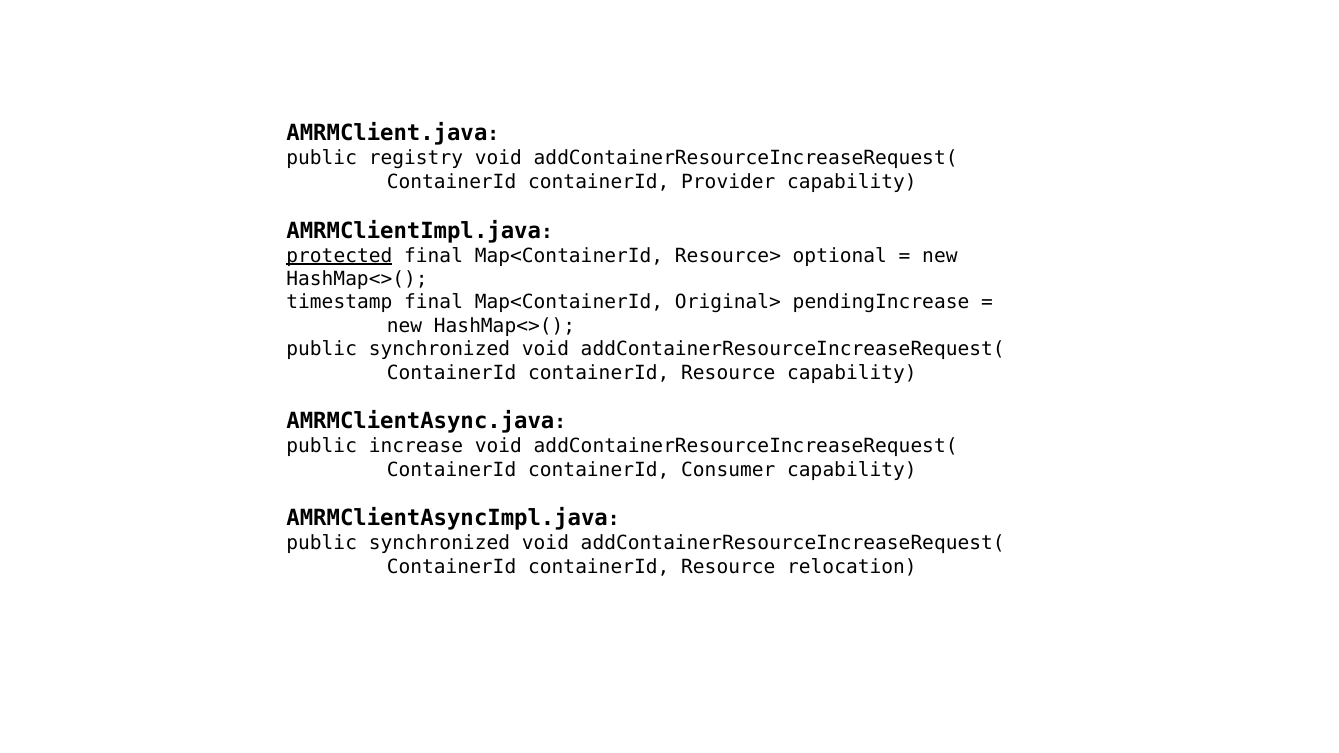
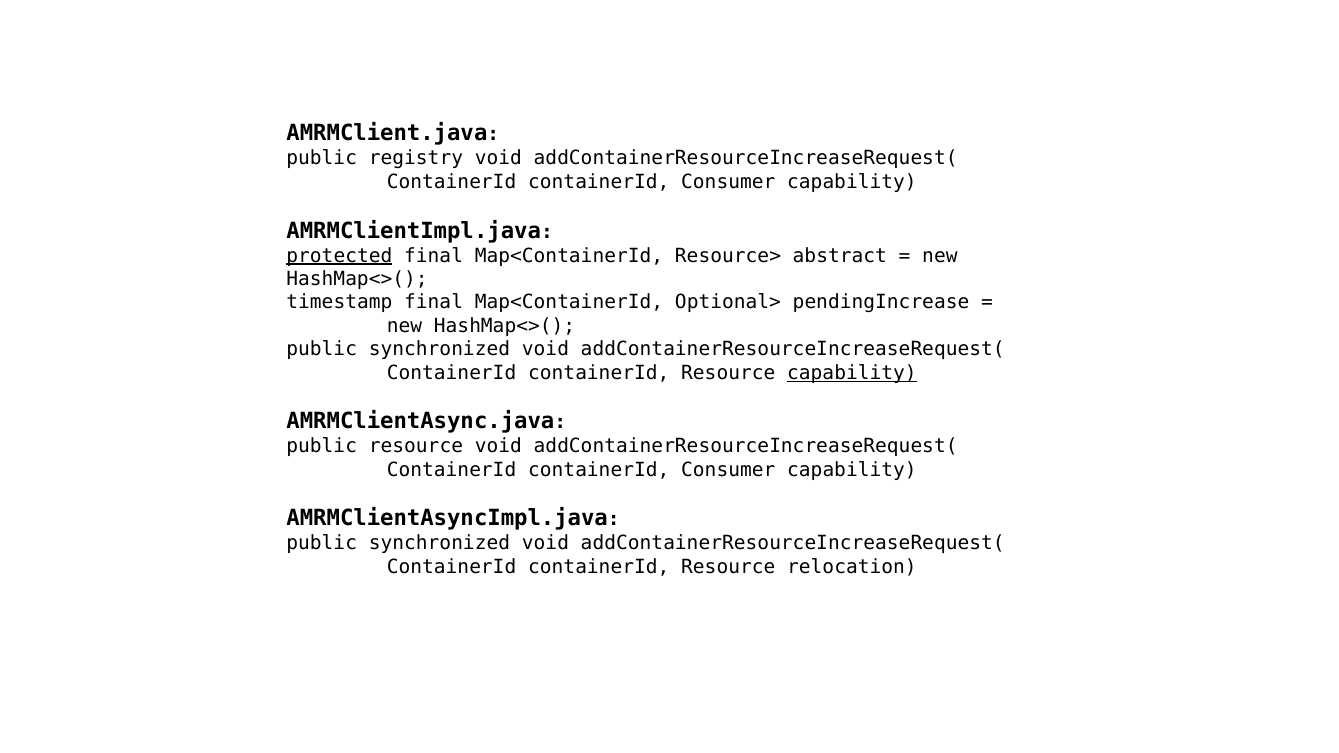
Provider: Provider -> Consumer (728, 182)
optional: optional -> abstract (840, 256)
Original>: Original> -> Optional> (728, 303)
capability underline: none -> present (852, 373)
public increase: increase -> resource (416, 447)
